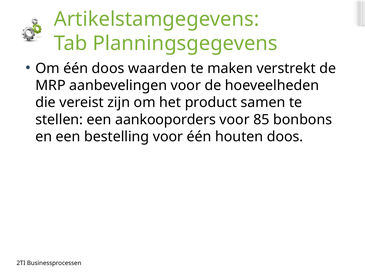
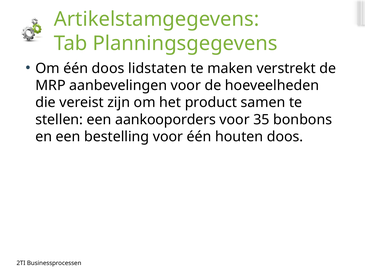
waarden: waarden -> lidstaten (157, 68)
85: 85 -> 35 (261, 120)
